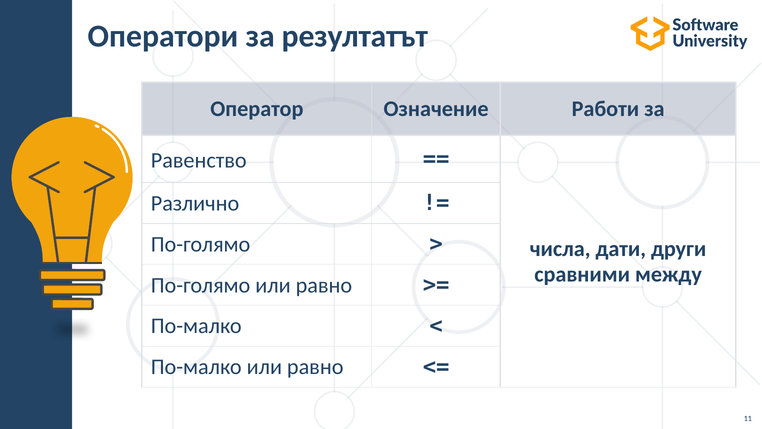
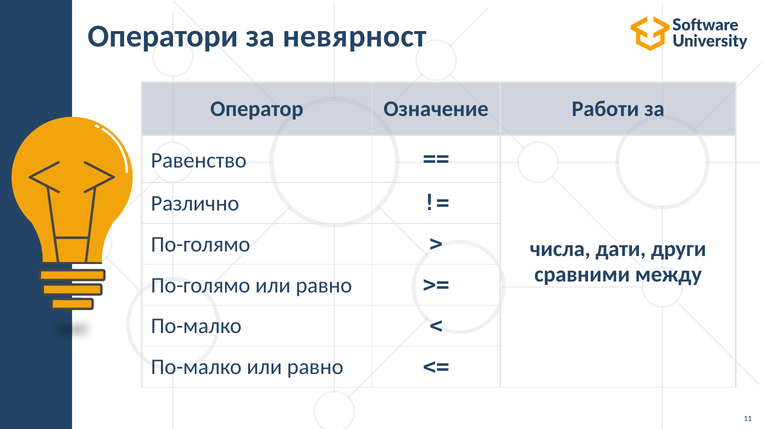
резултатът: резултатът -> невярност (355, 36)
